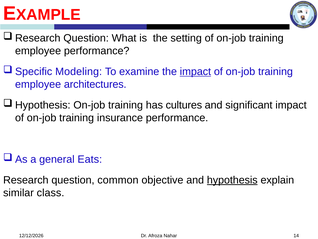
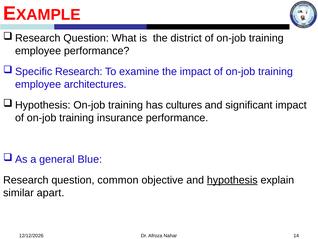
setting: setting -> district (186, 38)
Modeling: Modeling -> Research (79, 72)
impact underline: present -> none (195, 72)
Eats: Eats -> Blue (90, 159)
class: class -> apart (51, 192)
